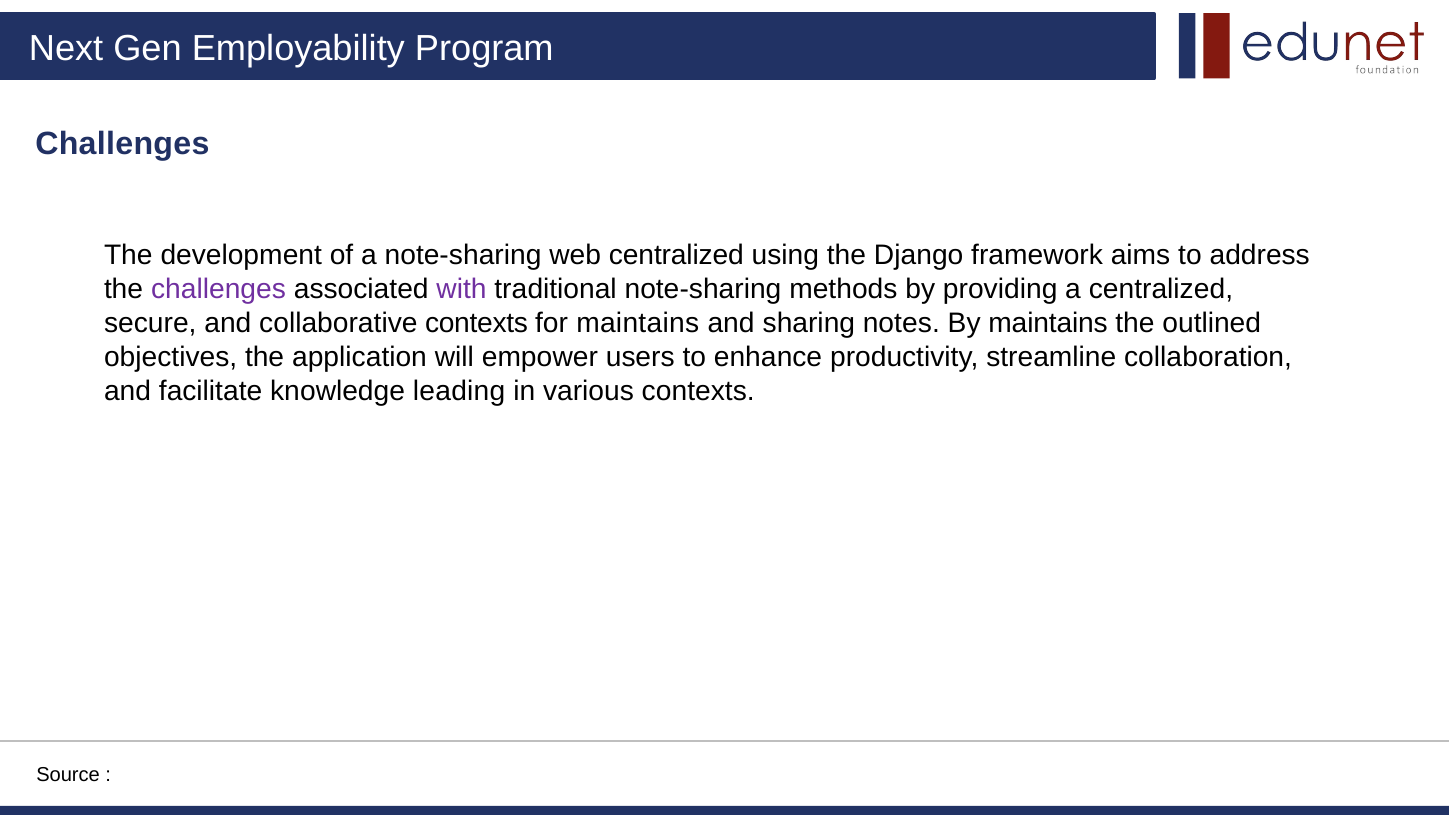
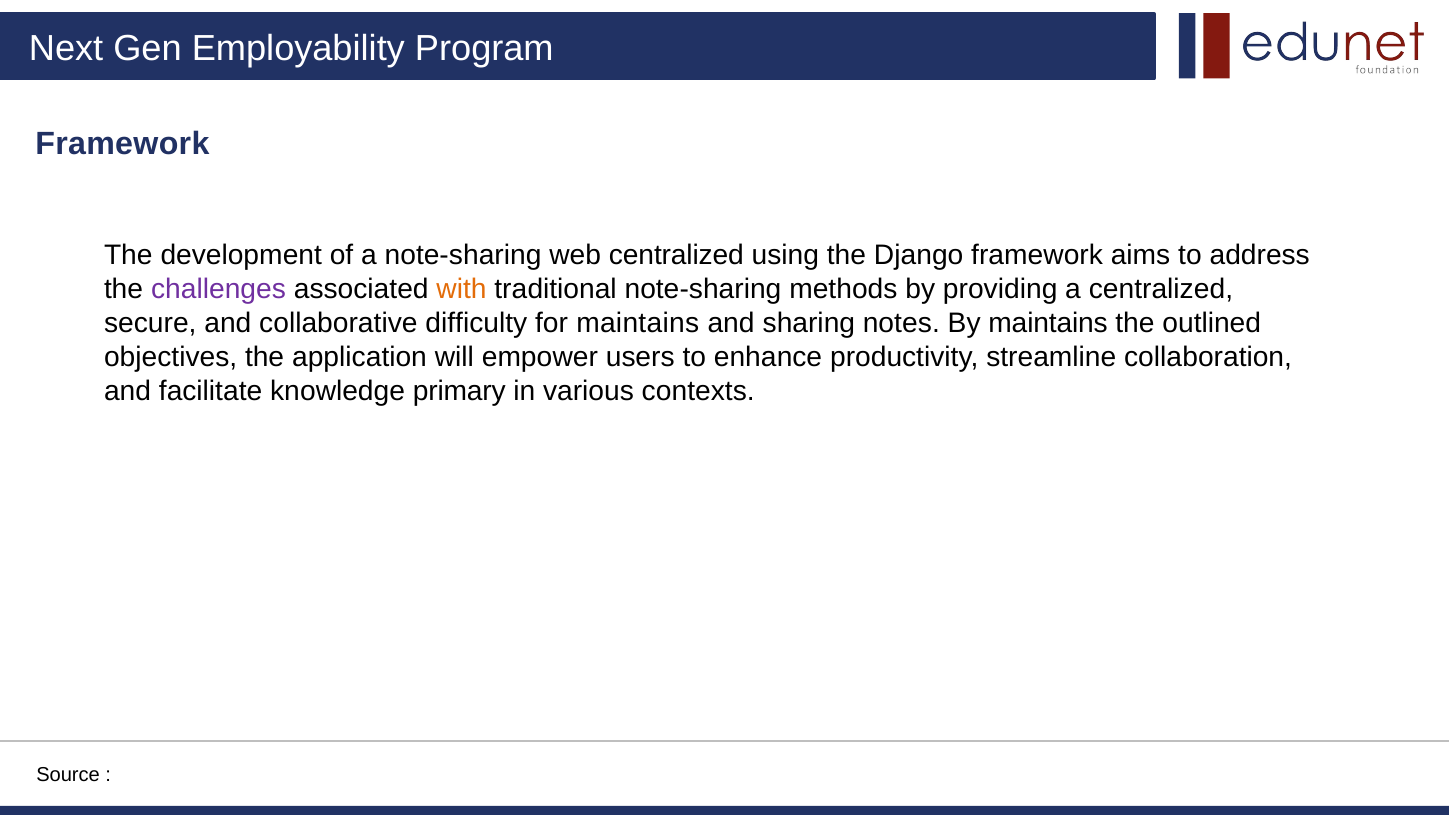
Challenges: Challenges -> Framework (122, 144)
with colour: purple -> orange (461, 289)
collaborative contexts: contexts -> difficulty (476, 323)
leading: leading -> primary (459, 391)
